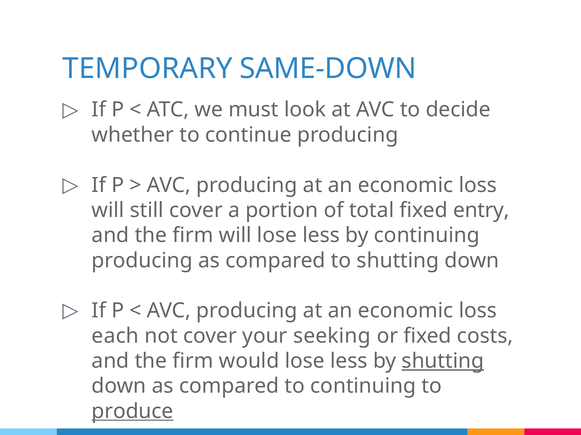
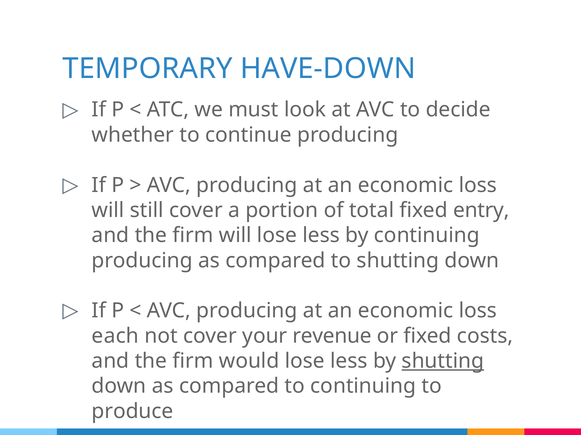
SAME-DOWN: SAME-DOWN -> HAVE-DOWN (328, 69)
seeking: seeking -> revenue (332, 336)
produce underline: present -> none (132, 412)
